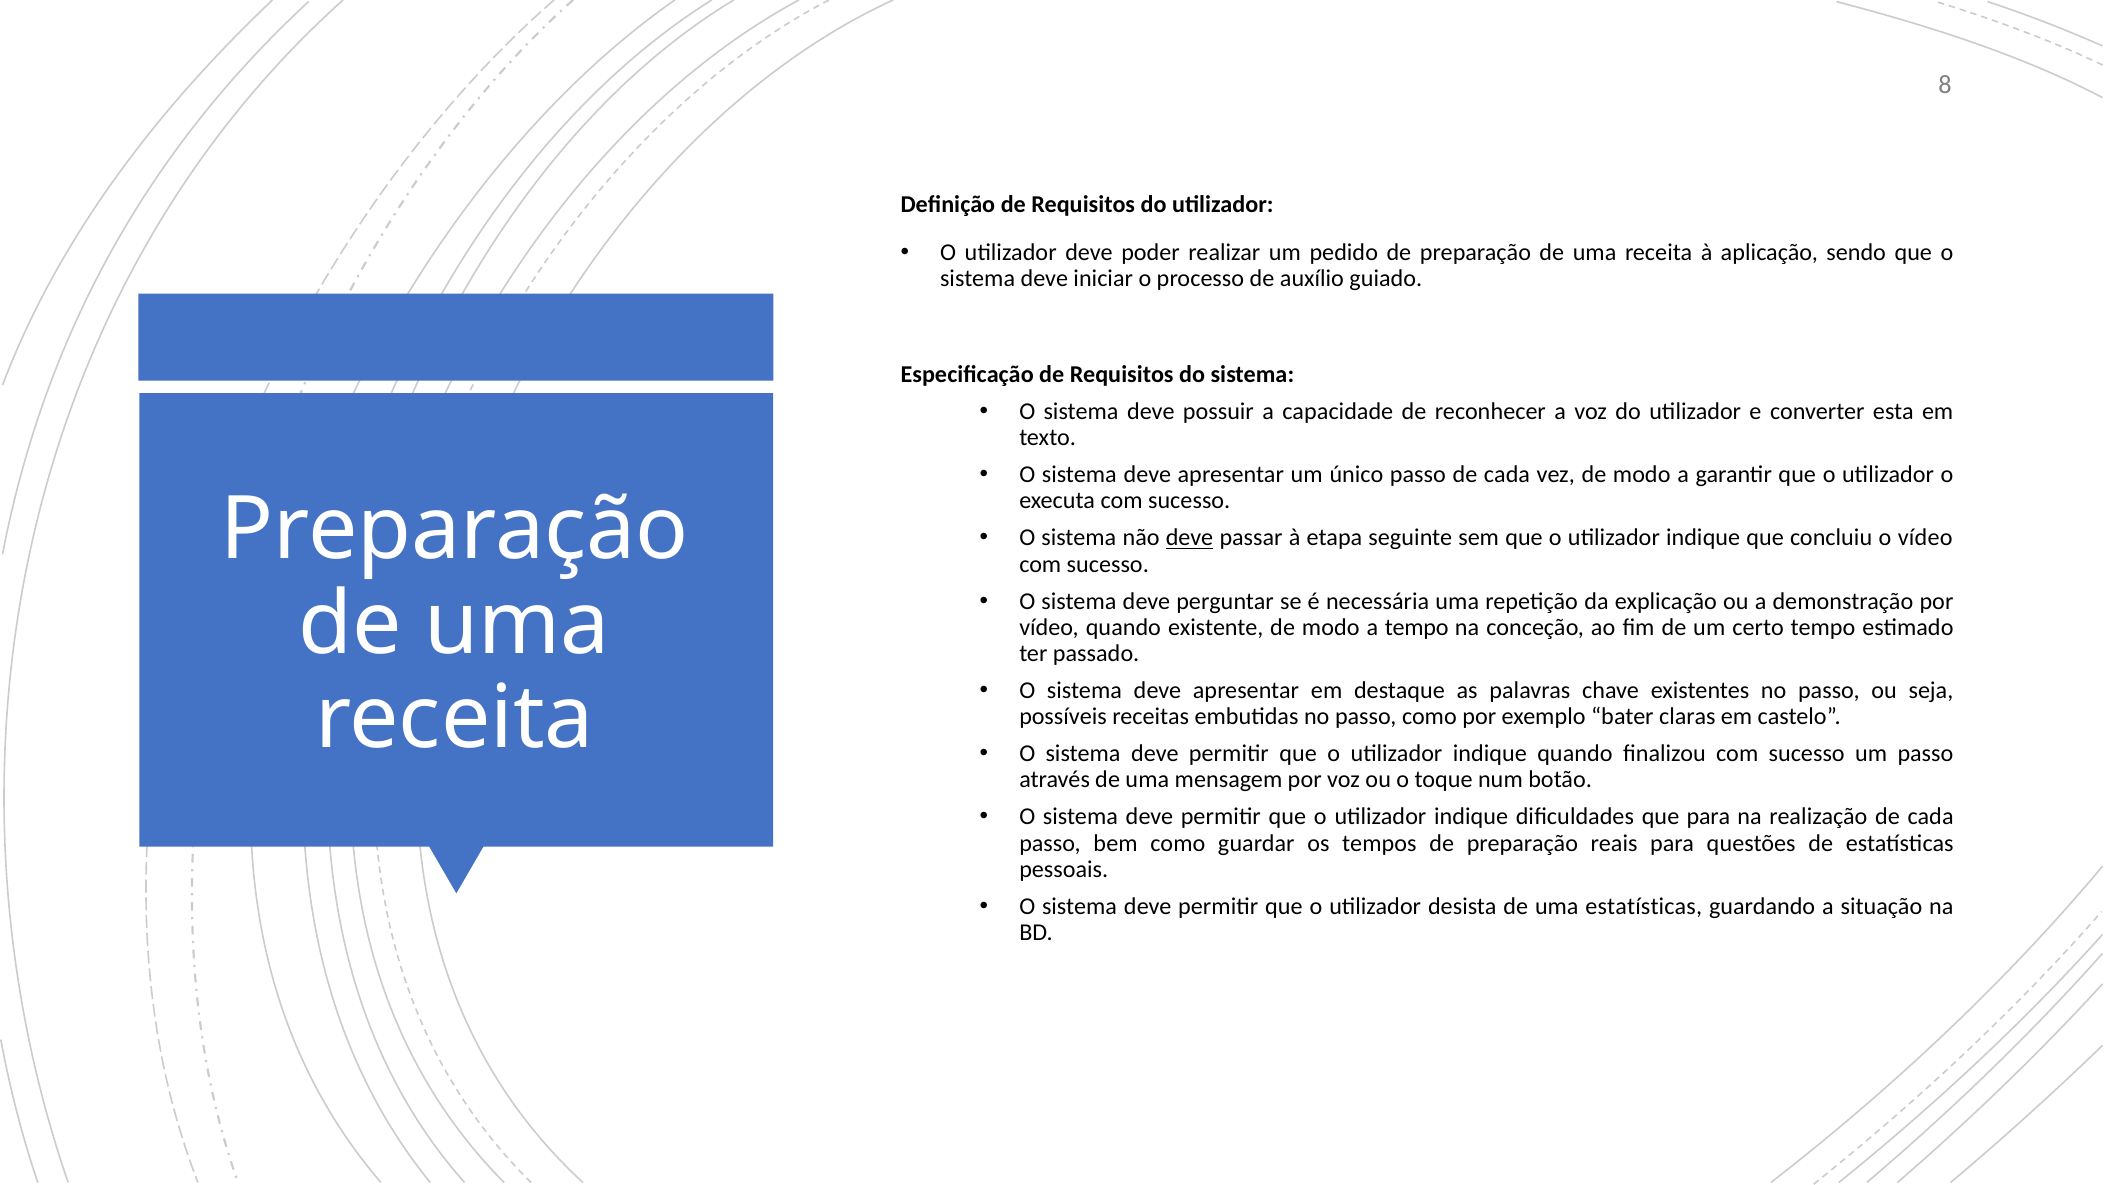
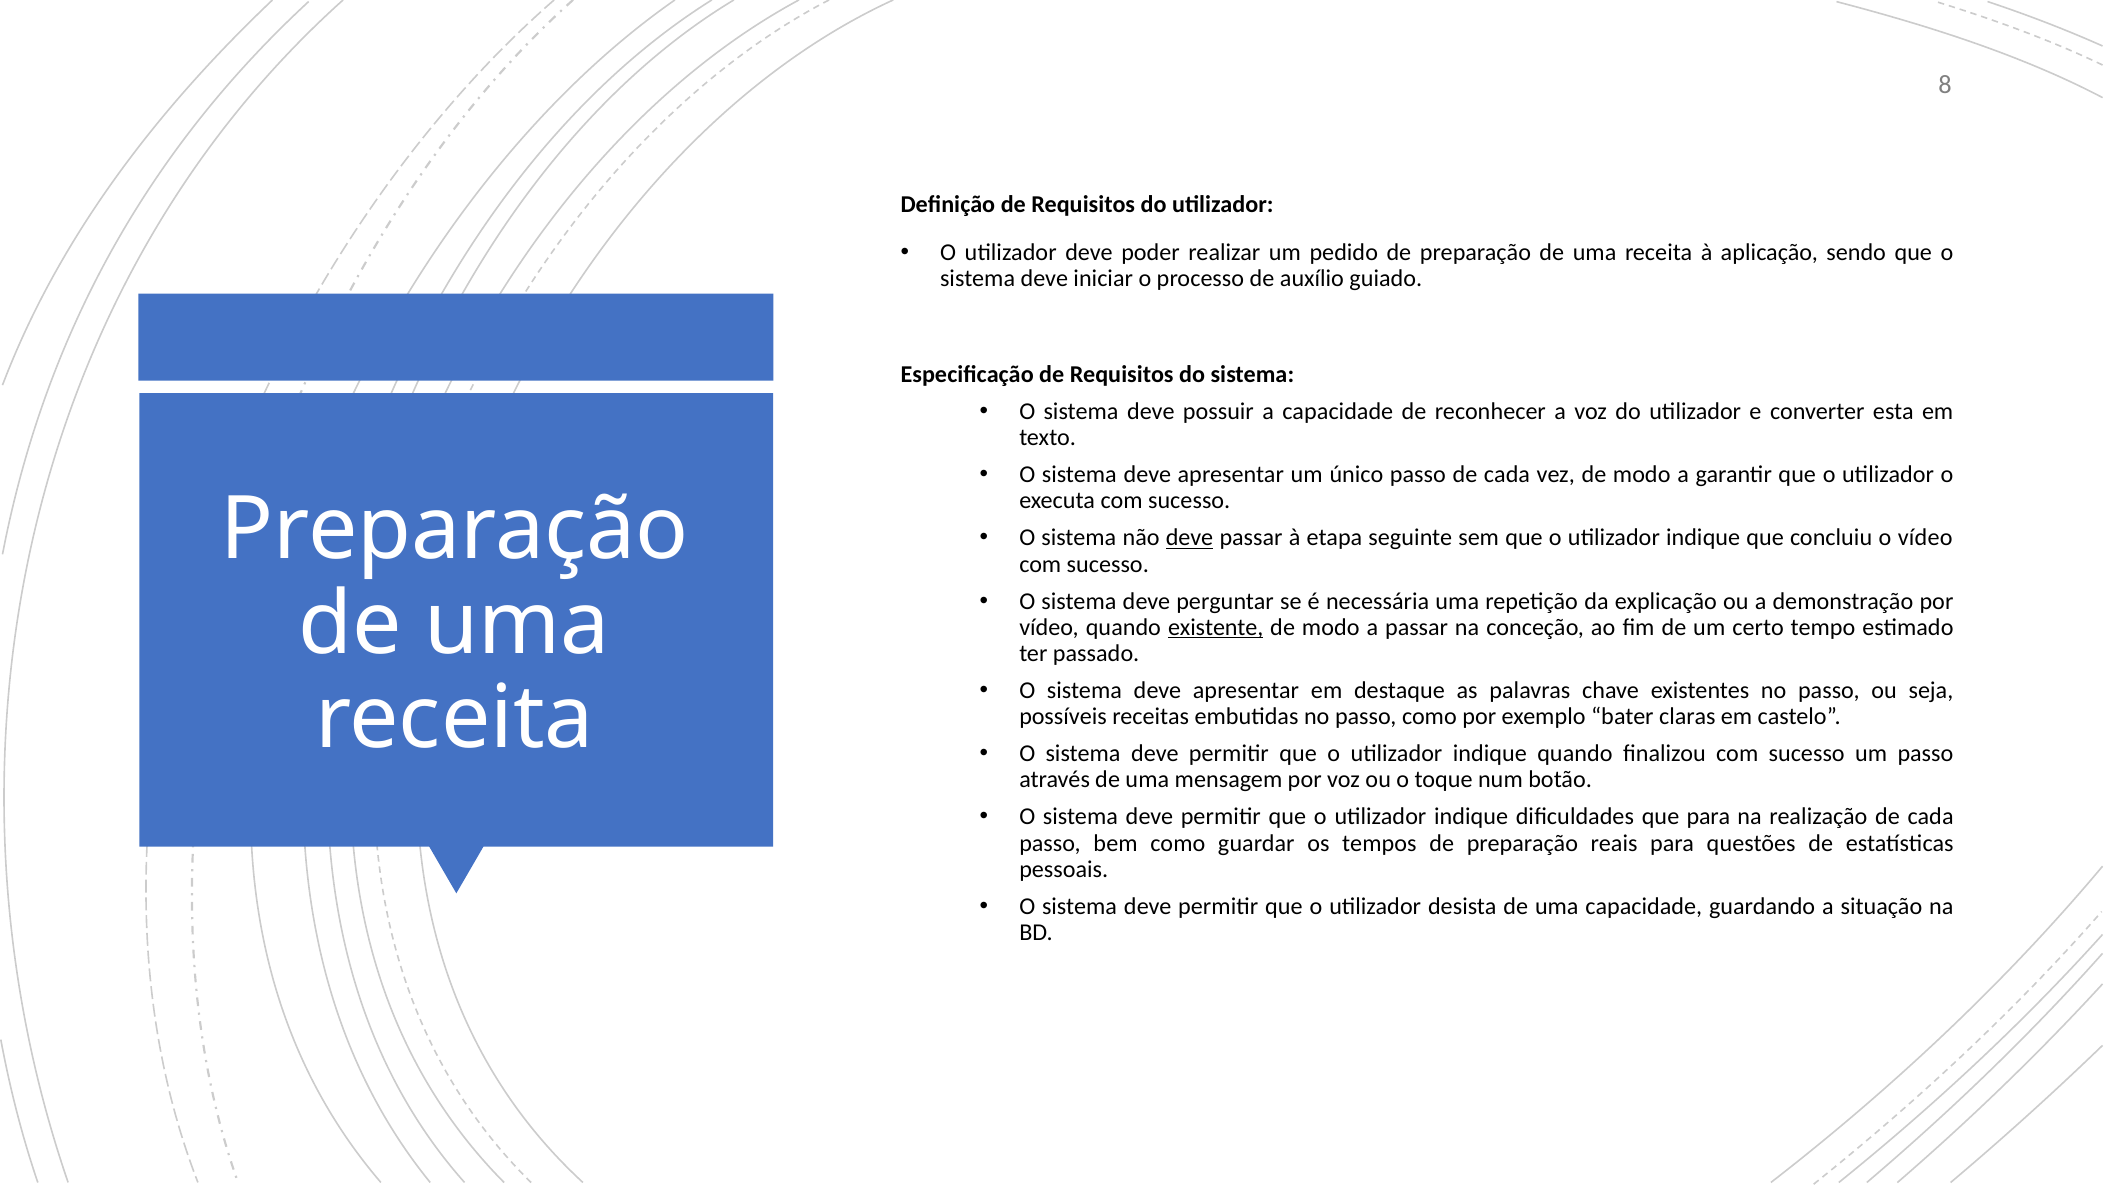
existente underline: none -> present (1216, 627)
a tempo: tempo -> passar (1417, 627)
uma estatísticas: estatísticas -> capacidade (1644, 906)
